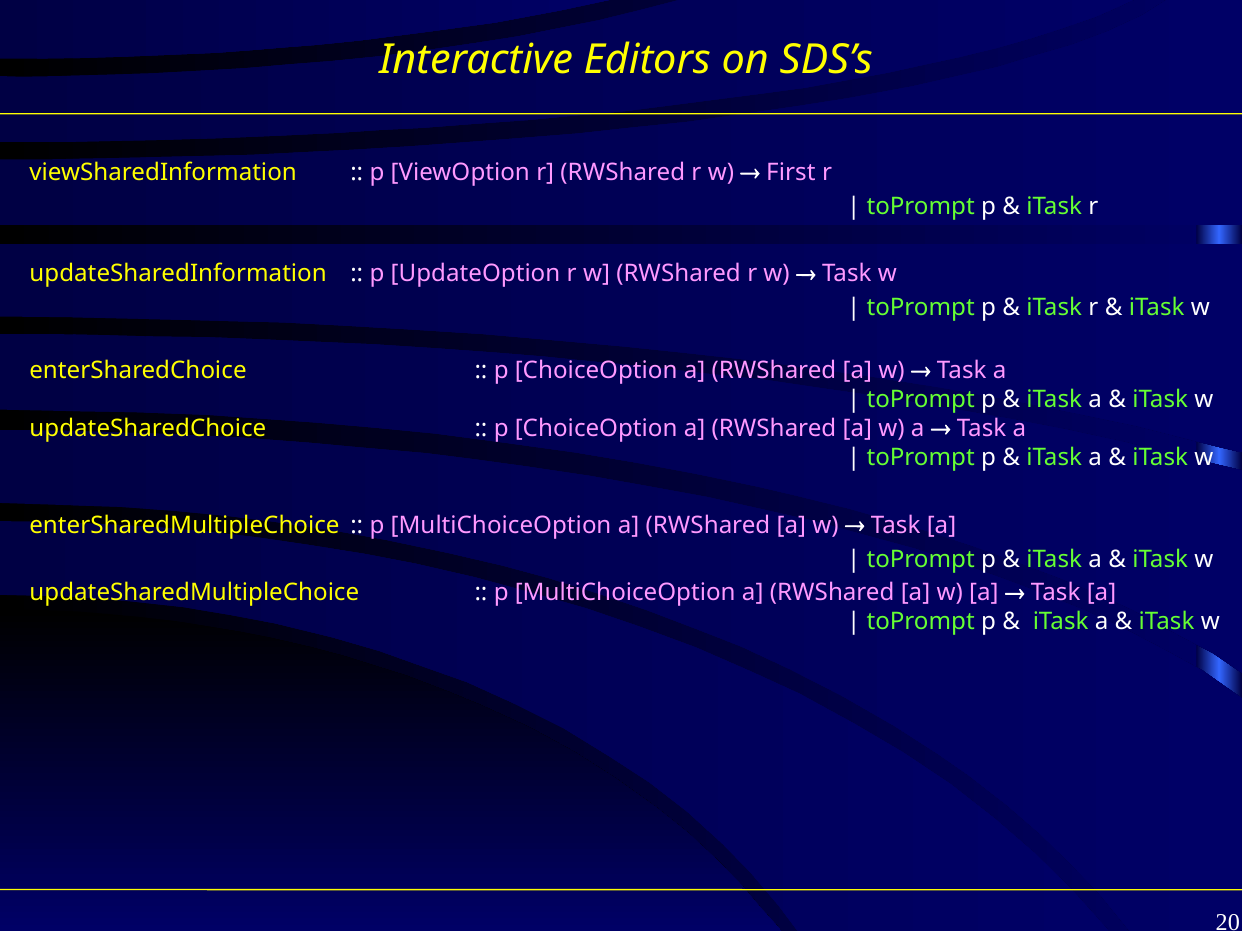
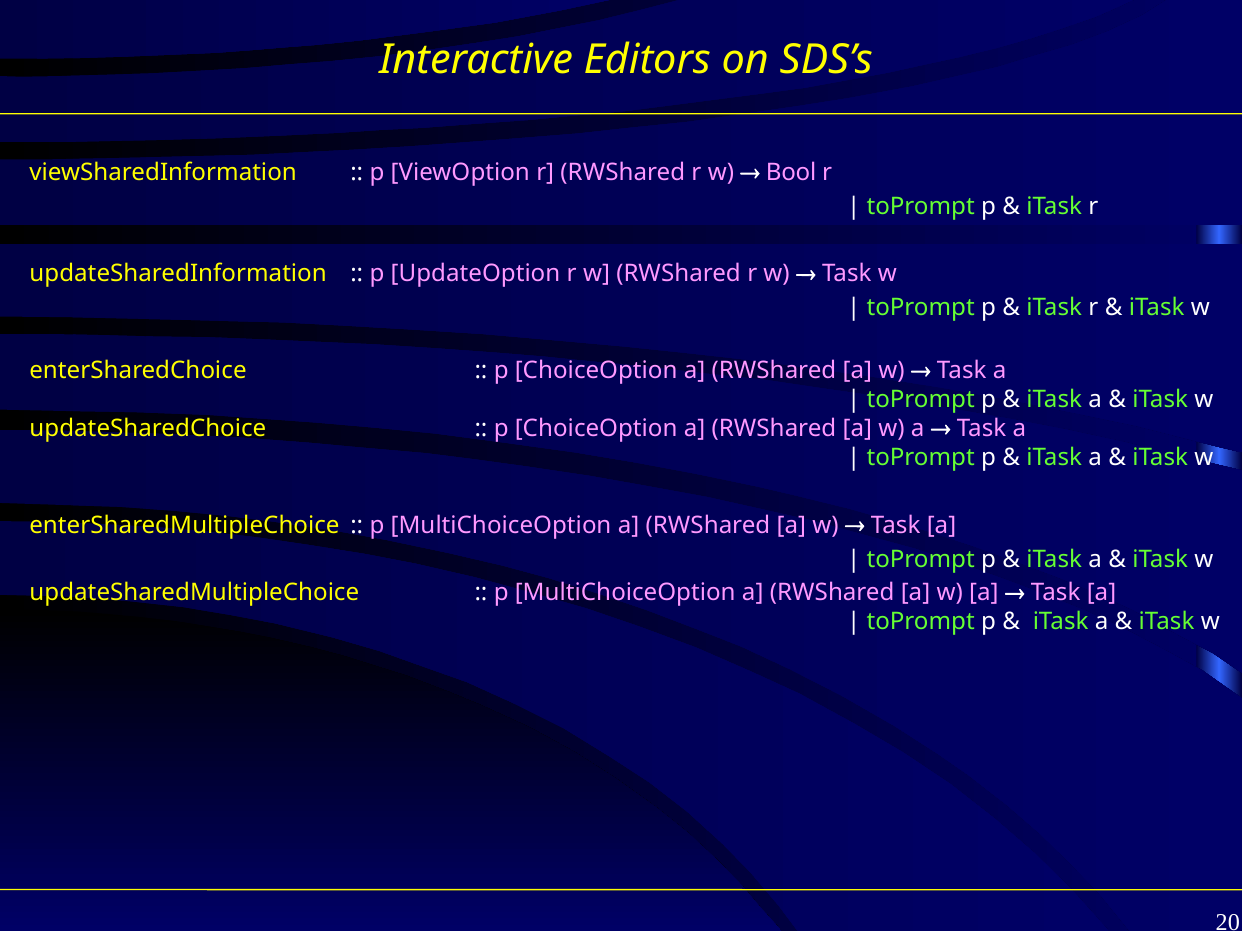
First: First -> Bool (791, 173)
